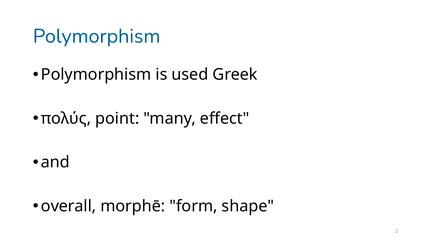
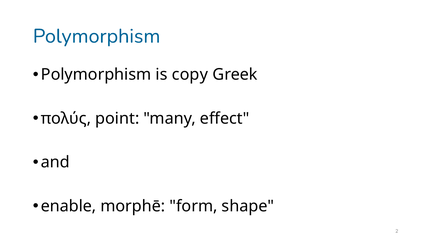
used: used -> copy (190, 75)
overall: overall -> enable (69, 206)
